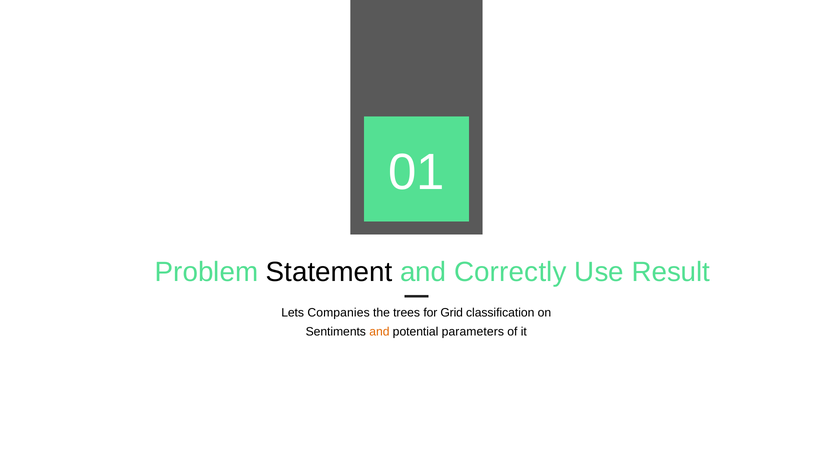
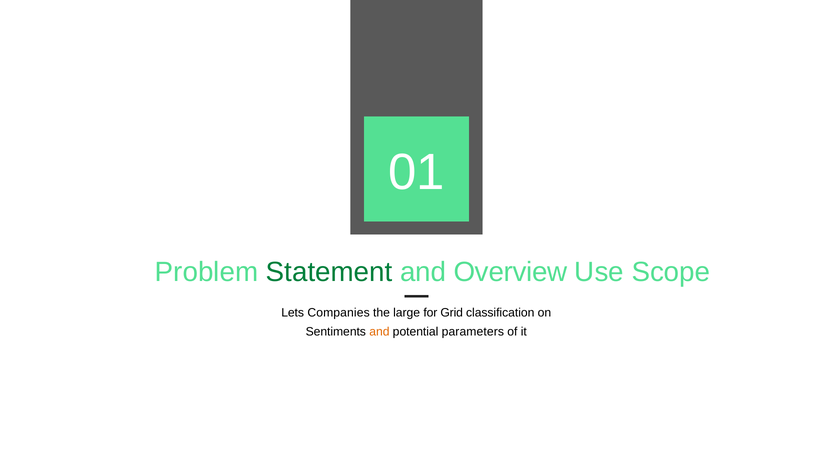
Statement colour: black -> green (329, 272)
Correctly: Correctly -> Overview (511, 272)
Result: Result -> Scope (671, 272)
trees: trees -> large (407, 313)
